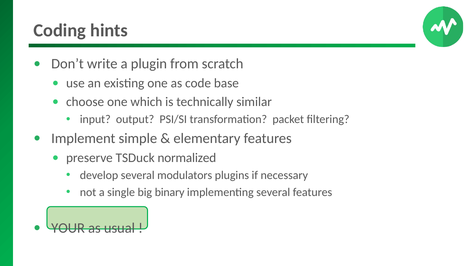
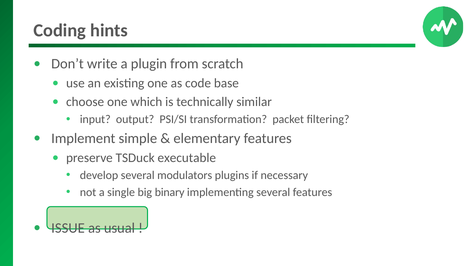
normalized: normalized -> executable (187, 158)
YOUR: YOUR -> ISSUE (68, 228)
